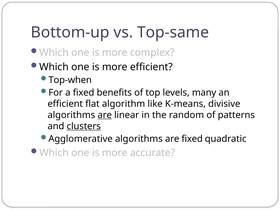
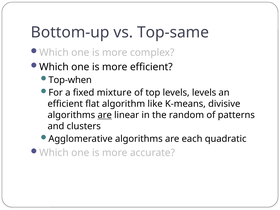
benefits: benefits -> mixture (114, 93)
levels many: many -> levels (204, 93)
clusters underline: present -> none (84, 126)
are fixed: fixed -> each (192, 139)
